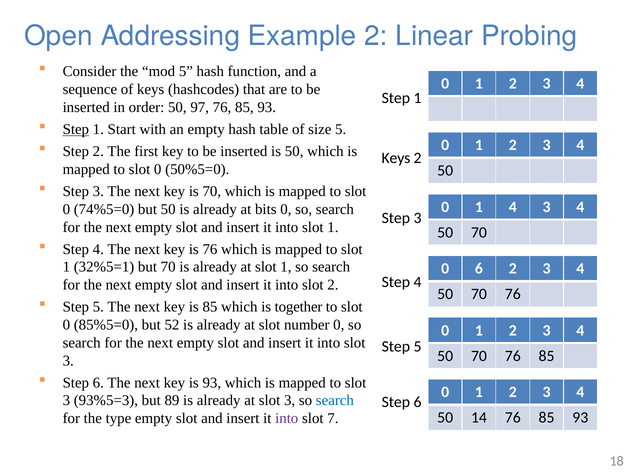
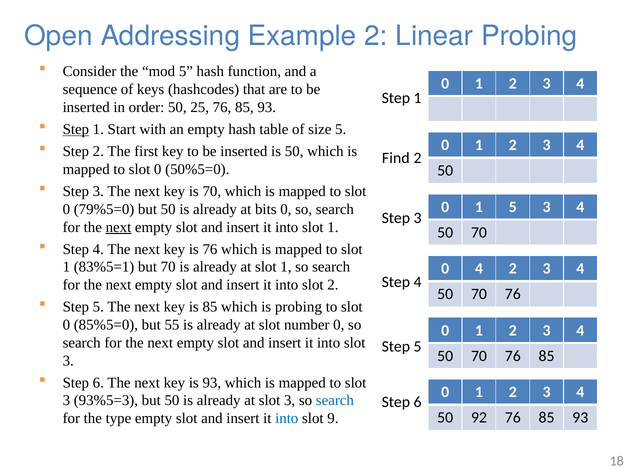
97: 97 -> 25 (200, 107)
Keys: Keys -> Find (396, 158)
1 4: 4 -> 5 (513, 207)
74%5=0: 74%5=0 -> 79%5=0 (104, 209)
next underline: none -> present (118, 227)
32%5=1: 32%5=1 -> 83%5=1 (104, 267)
0 6: 6 -> 4 (479, 268)
is together: together -> probing (298, 307)
52: 52 -> 55 (172, 325)
93%5=3 but 89: 89 -> 50 (172, 400)
14: 14 -> 92 (479, 417)
into colour: purple -> blue (287, 418)
7: 7 -> 9 (333, 418)
